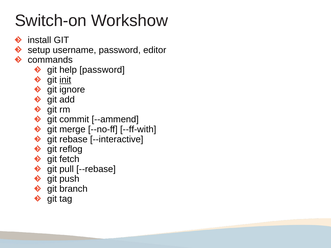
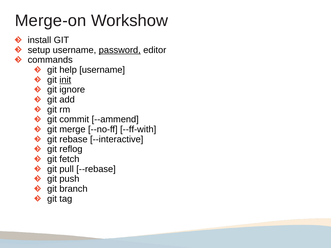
Switch-on: Switch-on -> Merge-on (51, 21)
password underline: none -> present (120, 50)
help password: password -> username (102, 70)
